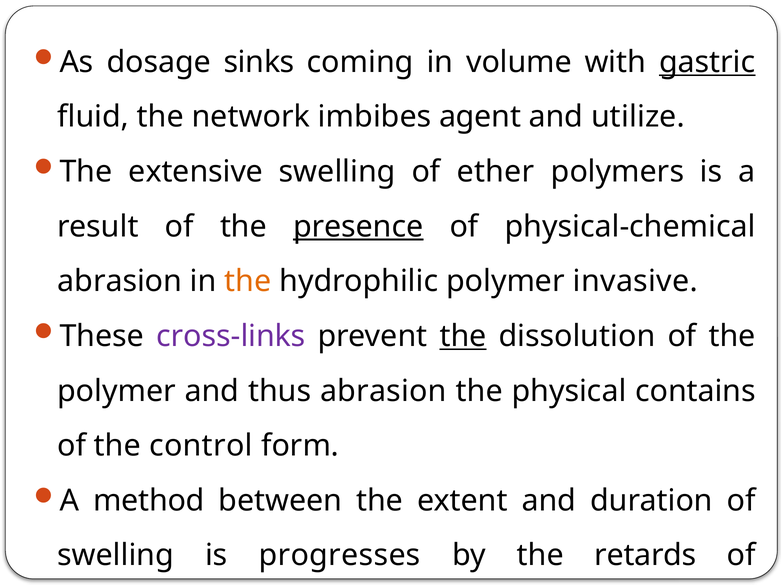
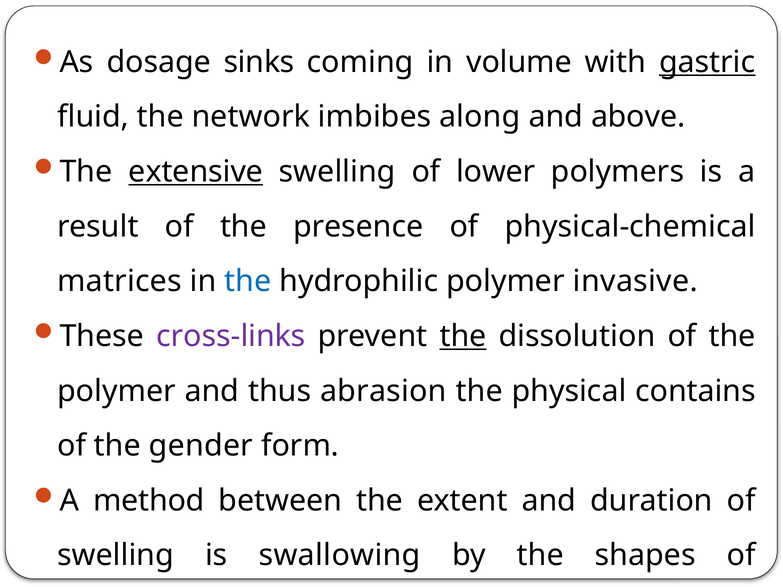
agent: agent -> along (480, 117)
utilize: utilize -> above (638, 117)
extensive underline: none -> present (196, 172)
ether: ether -> lower (496, 172)
presence underline: present -> none (358, 227)
abrasion: abrasion -> matrices (120, 281)
the colour: orange -> blue (248, 281)
control: control -> gender (201, 446)
progresses: progresses -> swallowing (340, 556)
the retards: retards -> shapes (645, 556)
